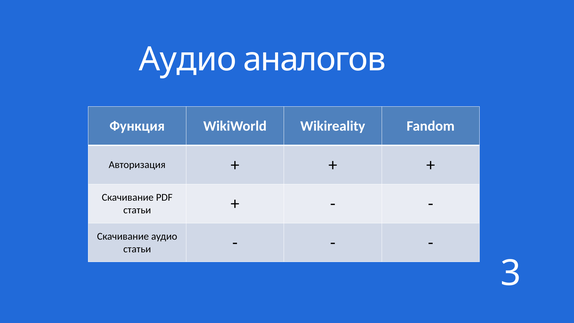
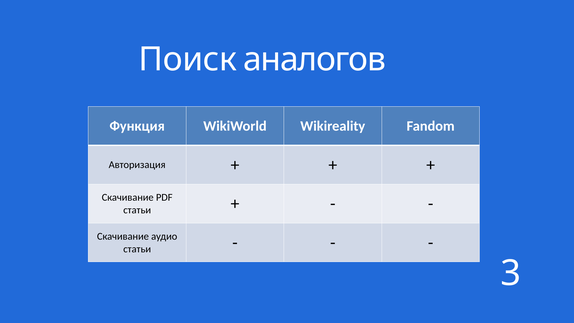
Аудио: Аудио -> Поиск (188, 59)
